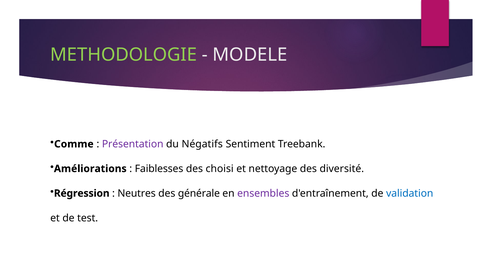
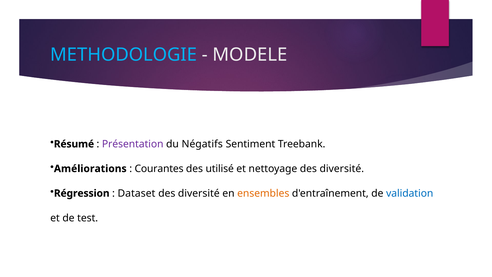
METHODOLOGIE colour: light green -> light blue (124, 55)
Comme: Comme -> Résumé (74, 144)
Faiblesses: Faiblesses -> Courantes (159, 169)
choisi: choisi -> utilisé (220, 169)
Neutres: Neutres -> Dataset (137, 193)
générale: générale -> diversité (199, 193)
ensembles colour: purple -> orange (263, 193)
